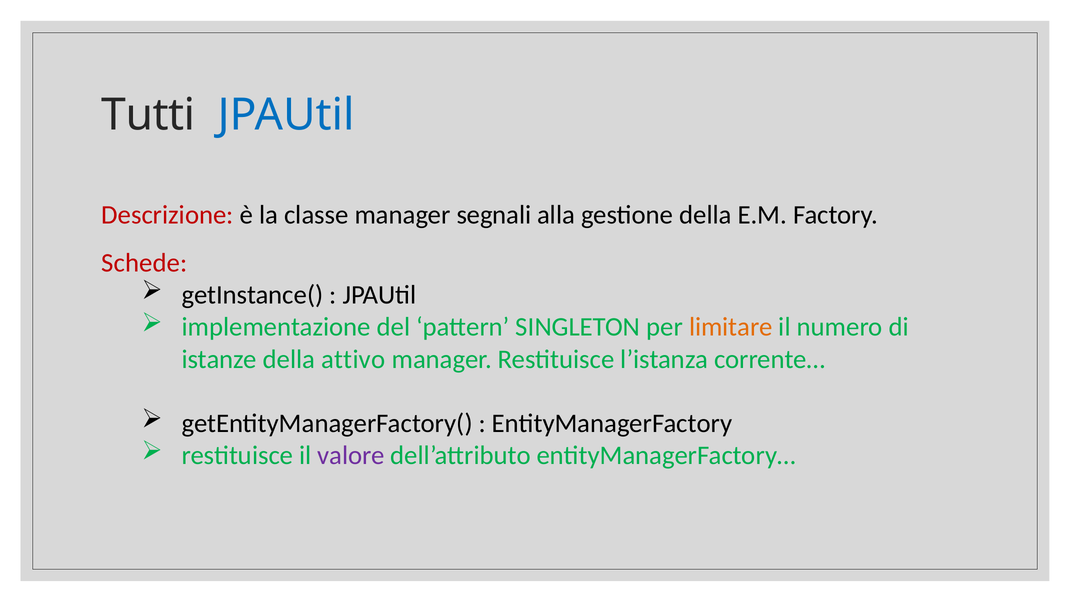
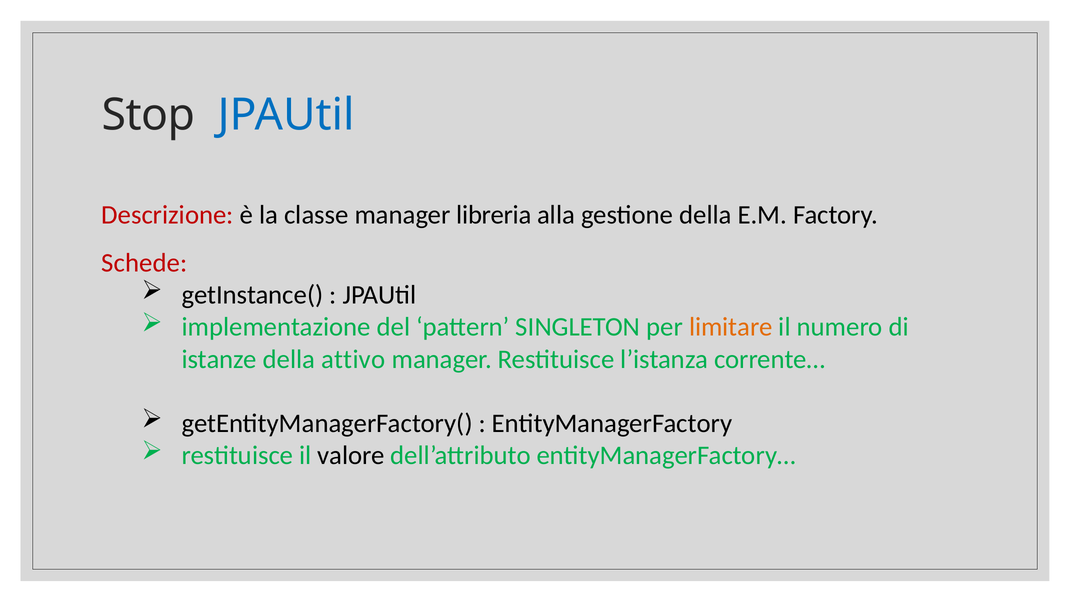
Tutti: Tutti -> Stop (148, 115)
segnali: segnali -> libreria (494, 215)
valore colour: purple -> black (351, 455)
